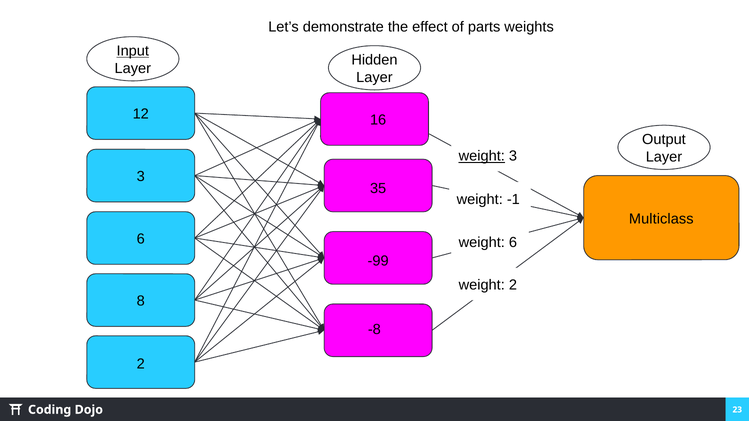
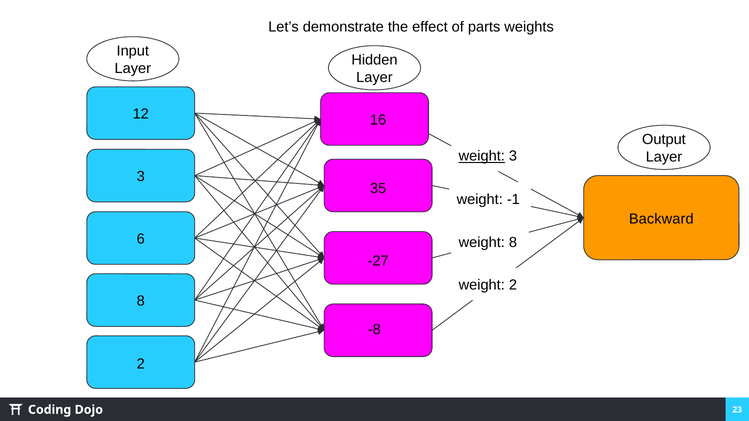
Input underline: present -> none (133, 51)
Multiclass: Multiclass -> Backward (661, 219)
weight 6: 6 -> 8 (513, 242)
-99: -99 -> -27 (378, 261)
